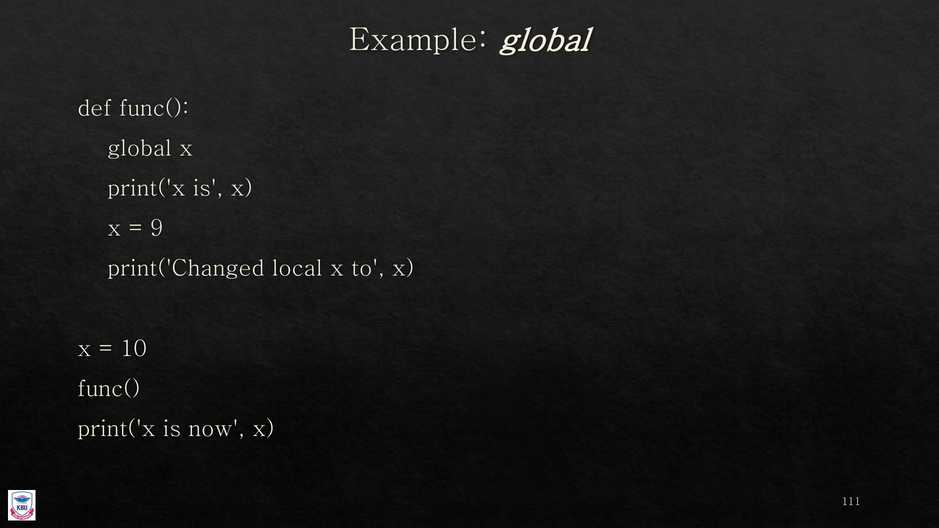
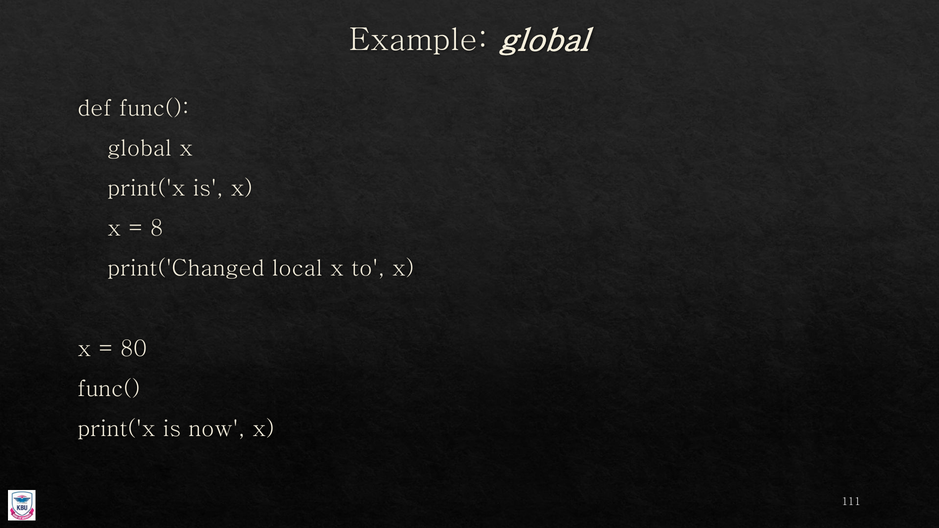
9: 9 -> 8 (157, 229)
10: 10 -> 80 (133, 349)
